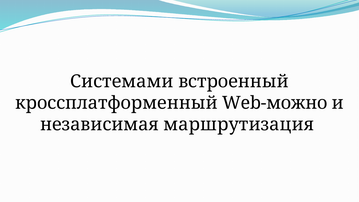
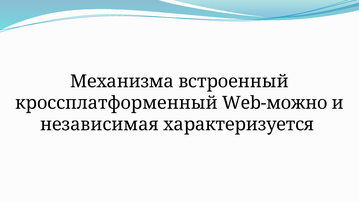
Системами: Системами -> Механизма (122, 81)
маршрутизация: маршрутизация -> характеризуется (239, 124)
